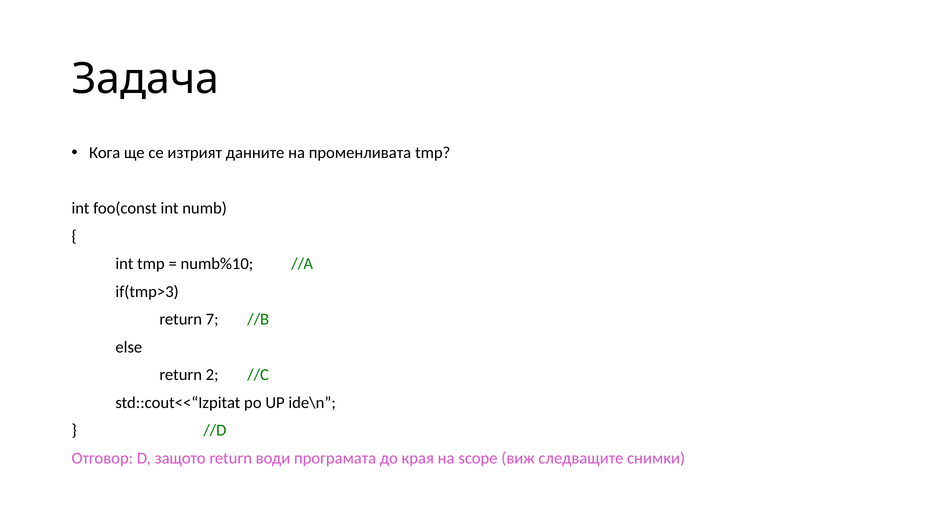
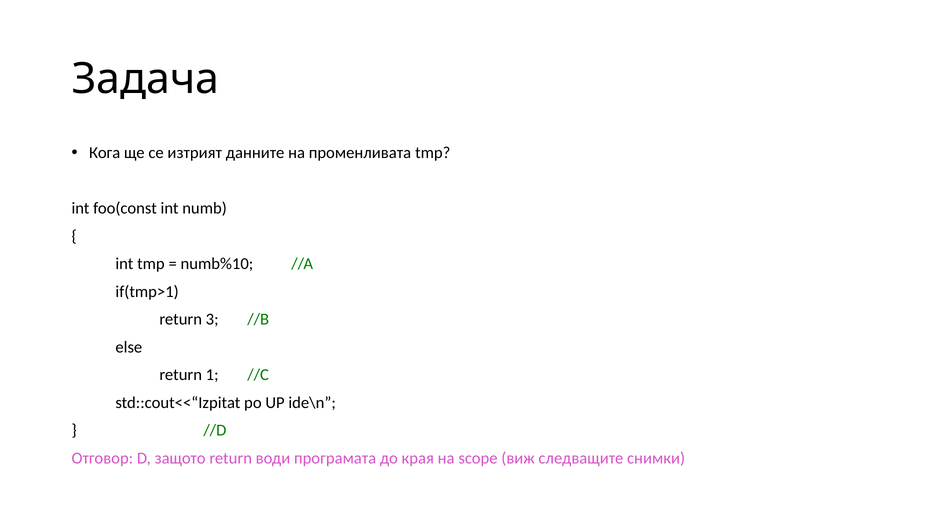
if(tmp>3: if(tmp>3 -> if(tmp>1 (147, 291)
7: 7 -> 3 (212, 319)
2: 2 -> 1 (212, 375)
